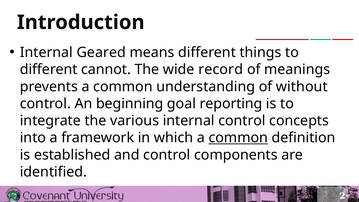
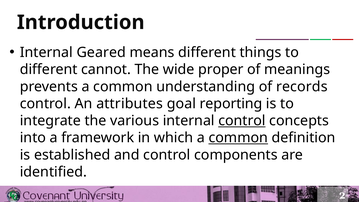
record: record -> proper (221, 70)
without: without -> records (302, 87)
beginning: beginning -> attributes (130, 104)
control underline: none -> present (242, 121)
